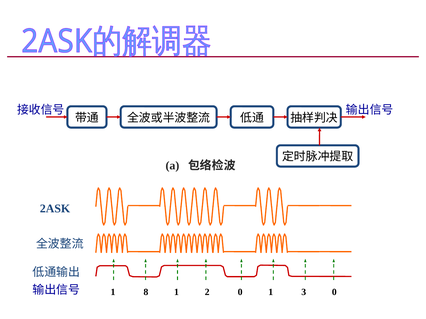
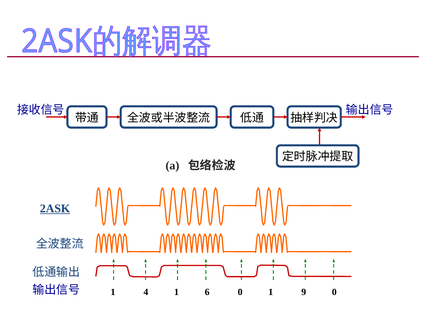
2ASK underline: none -> present (55, 209)
8: 8 -> 4 (146, 292)
2: 2 -> 6 (207, 292)
3: 3 -> 9 (304, 292)
